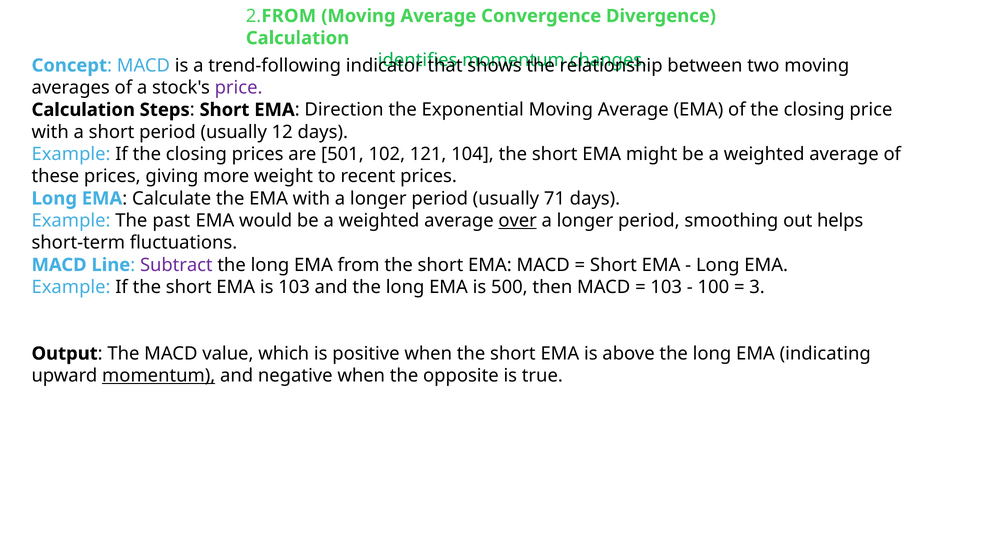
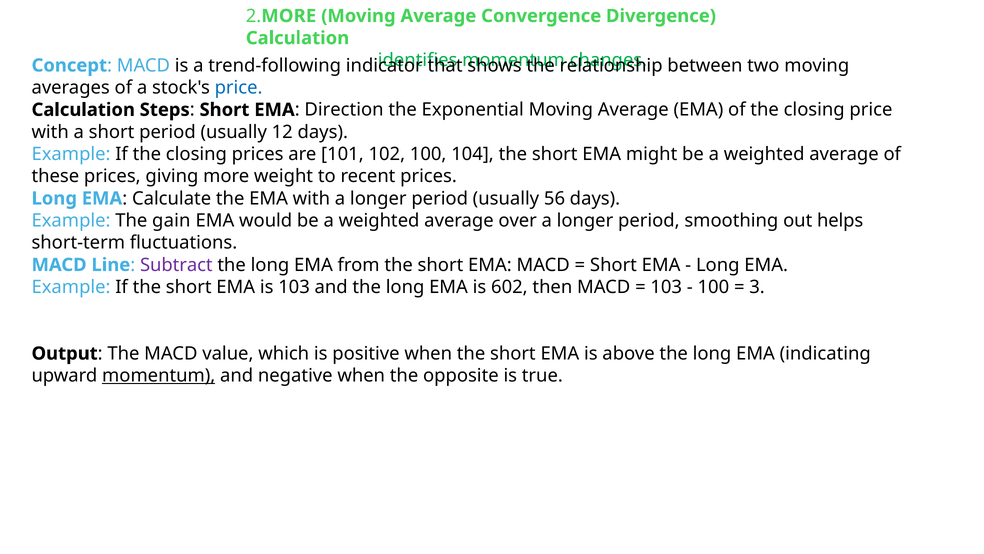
FROM: FROM -> MORE (289, 16)
price colour: purple -> blue (239, 88)
501: 501 -> 101 (342, 154)
102 121: 121 -> 100 (428, 154)
71: 71 -> 56 (555, 198)
past: past -> gain (171, 220)
over underline: present -> none (518, 220)
500: 500 -> 602 (509, 287)
